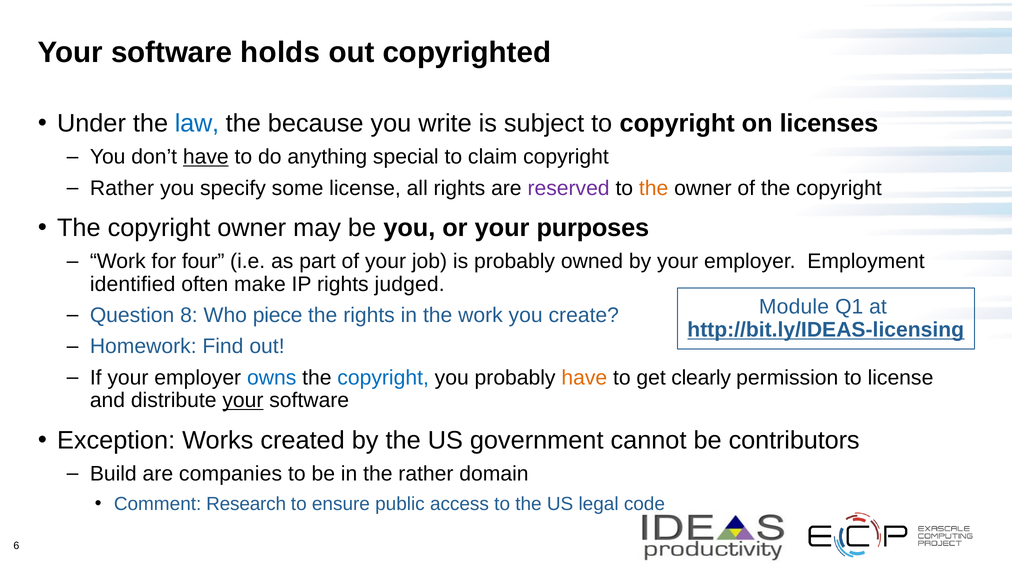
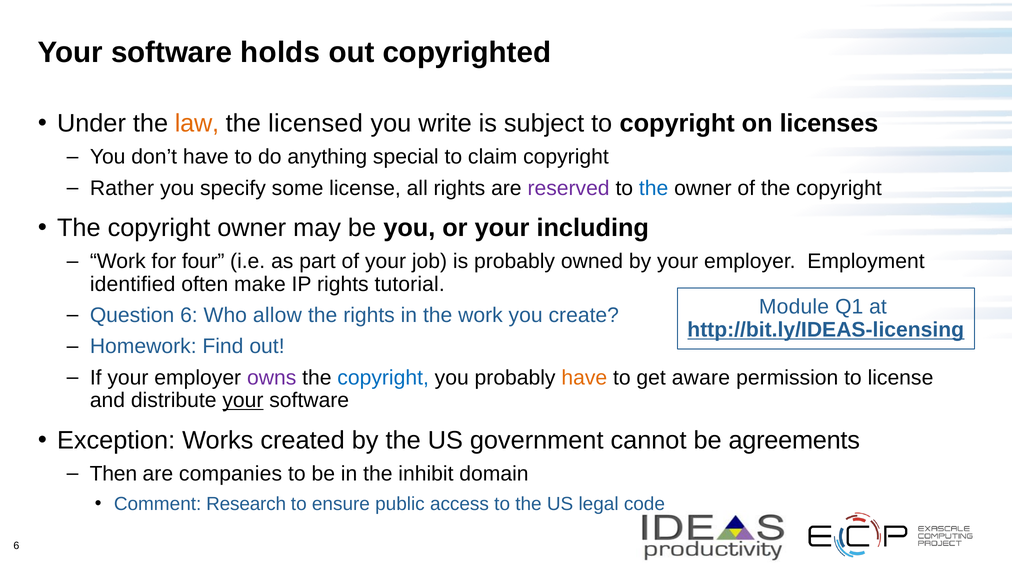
law colour: blue -> orange (197, 124)
because: because -> licensed (316, 124)
have underline: present -> none (206, 157)
the colour: orange -> blue (654, 188)
purposes: purposes -> including (593, 228)
judged: judged -> tutorial (410, 284)
Question 8: 8 -> 6 (189, 316)
piece: piece -> allow (277, 316)
owns colour: blue -> purple (272, 378)
clearly: clearly -> aware (701, 378)
contributors: contributors -> agreements (794, 441)
Build: Build -> Then (113, 474)
the rather: rather -> inhibit (426, 474)
